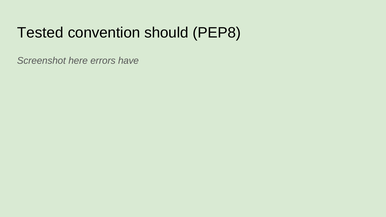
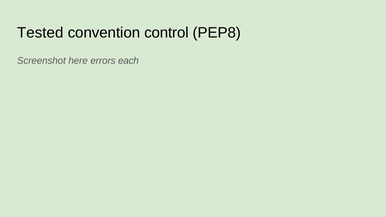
should: should -> control (166, 33)
have: have -> each (128, 61)
